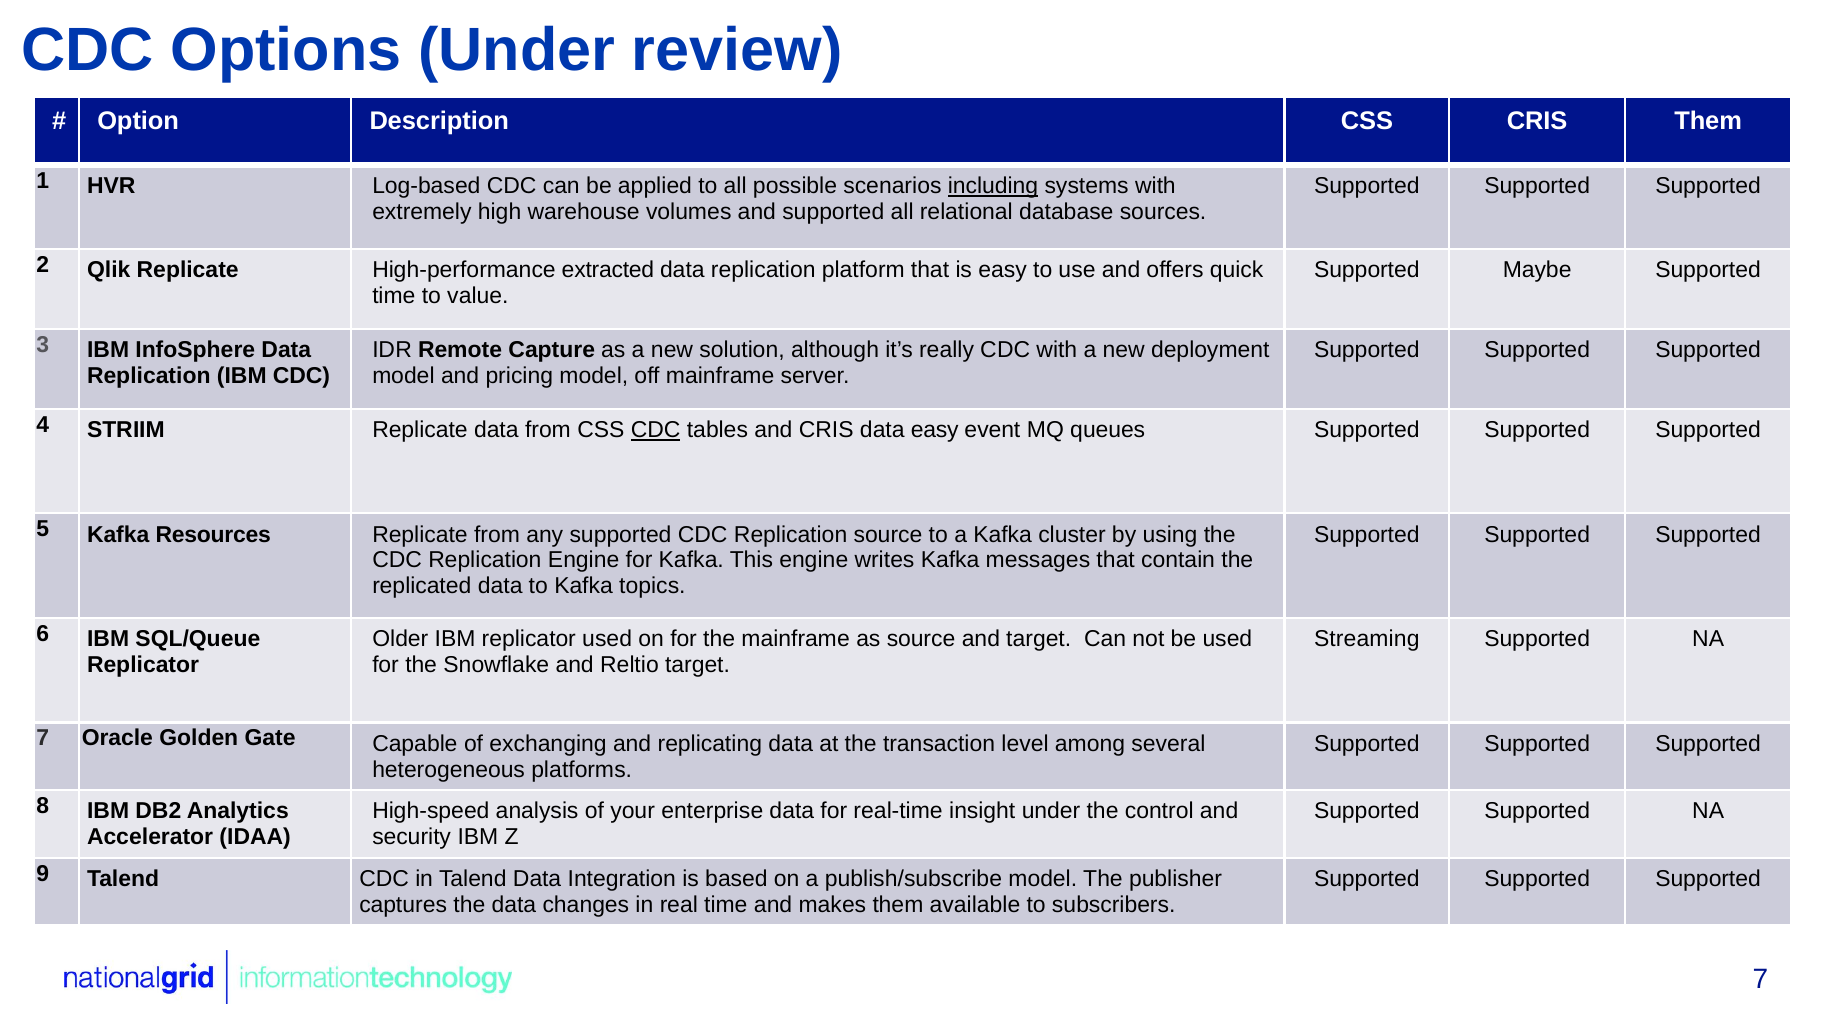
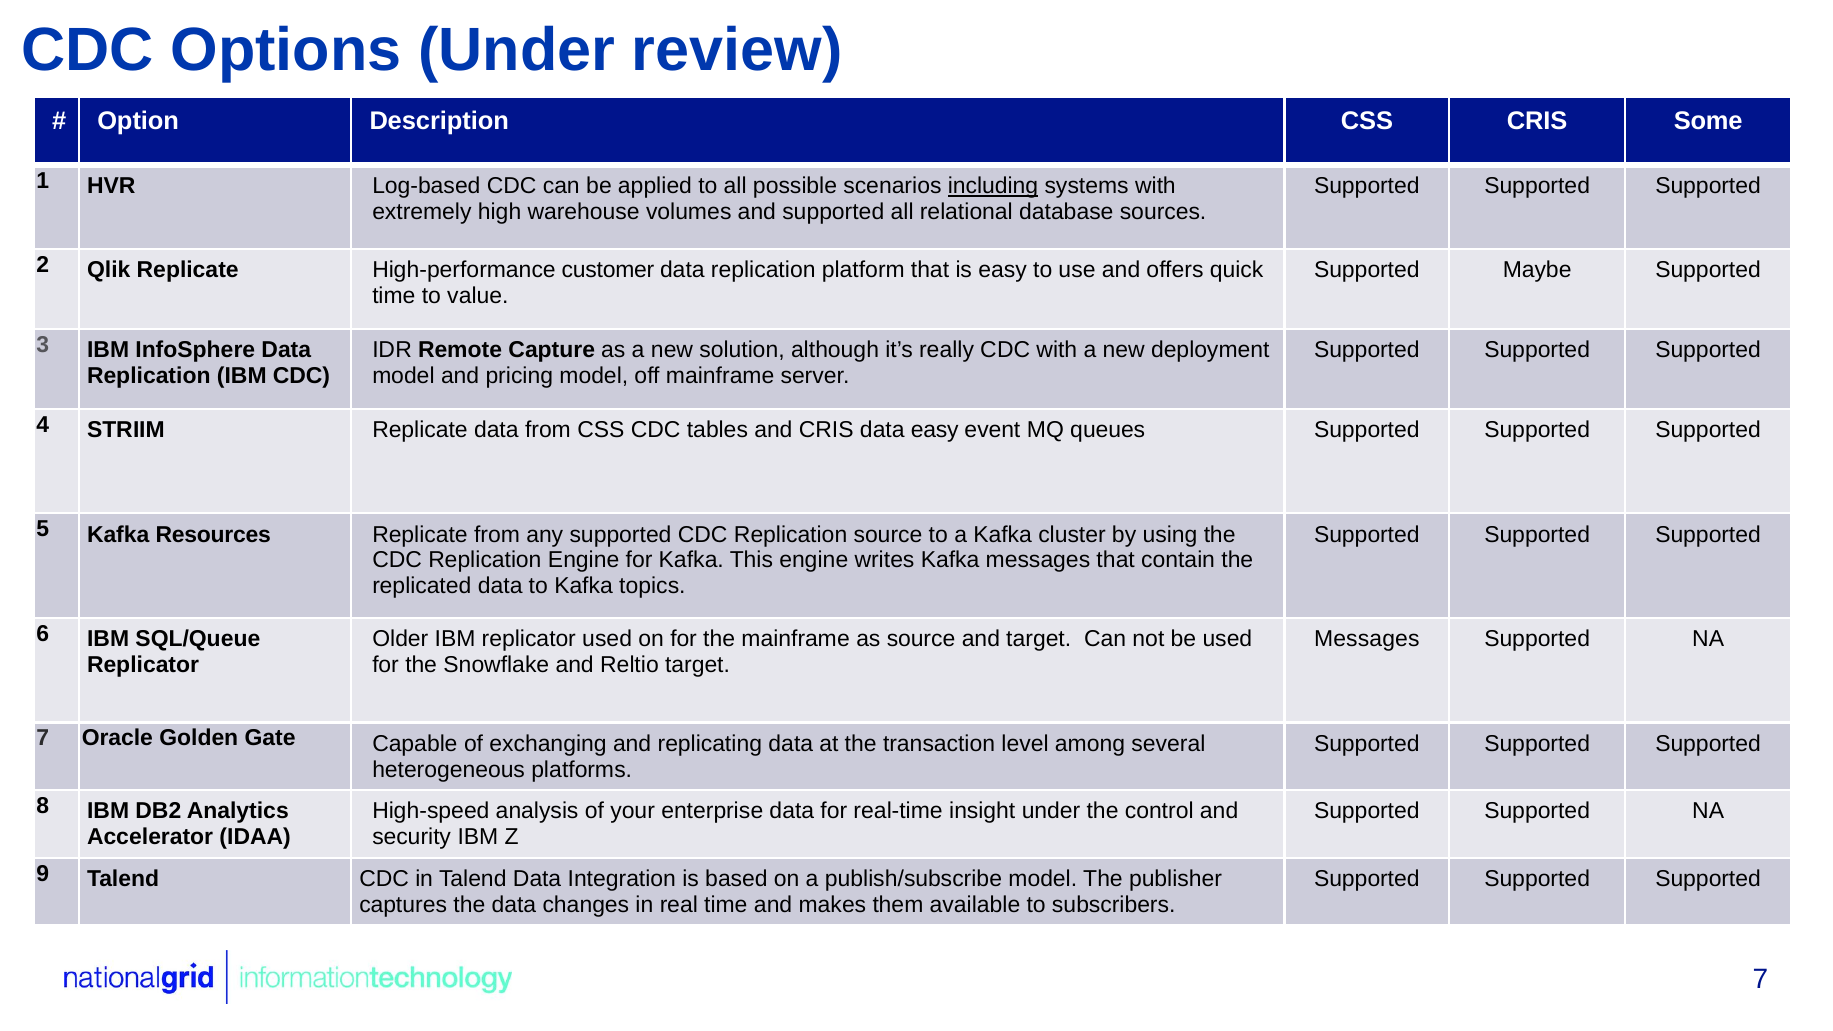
CRIS Them: Them -> Some (1708, 121)
extracted: extracted -> customer (608, 270)
CDC underline: present -> none (656, 430)
Streaming: Streaming -> Messages (1367, 639)
